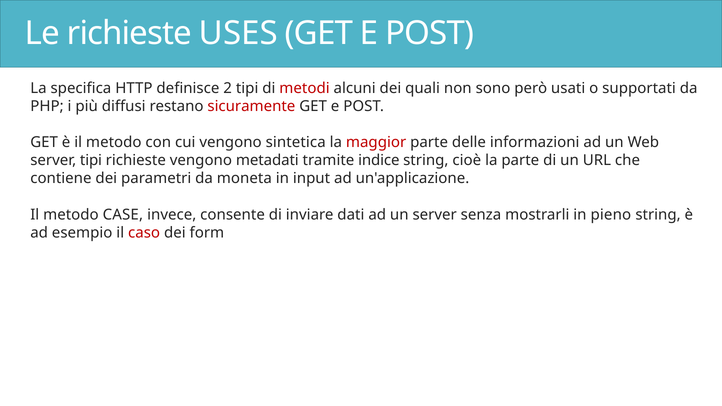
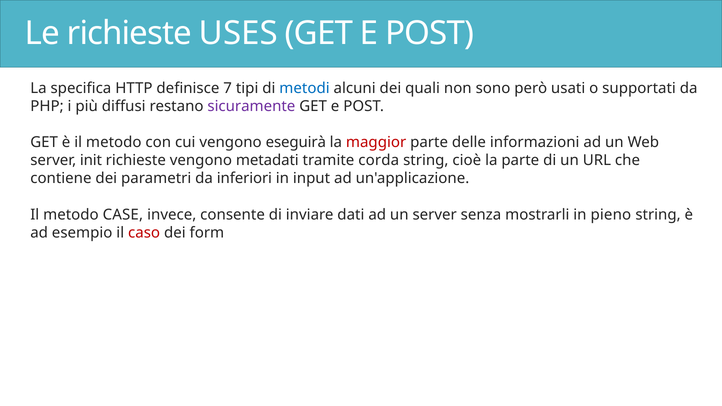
2: 2 -> 7 (228, 88)
metodi colour: red -> blue (305, 88)
sicuramente colour: red -> purple (251, 106)
sintetica: sintetica -> eseguirà (296, 142)
server tipi: tipi -> init (91, 160)
indice: indice -> corda (379, 160)
moneta: moneta -> inferiori (244, 178)
